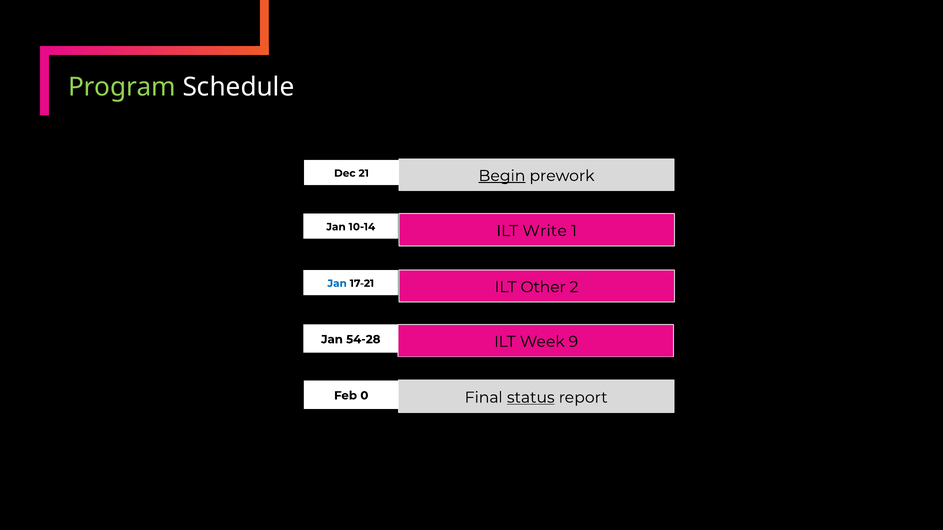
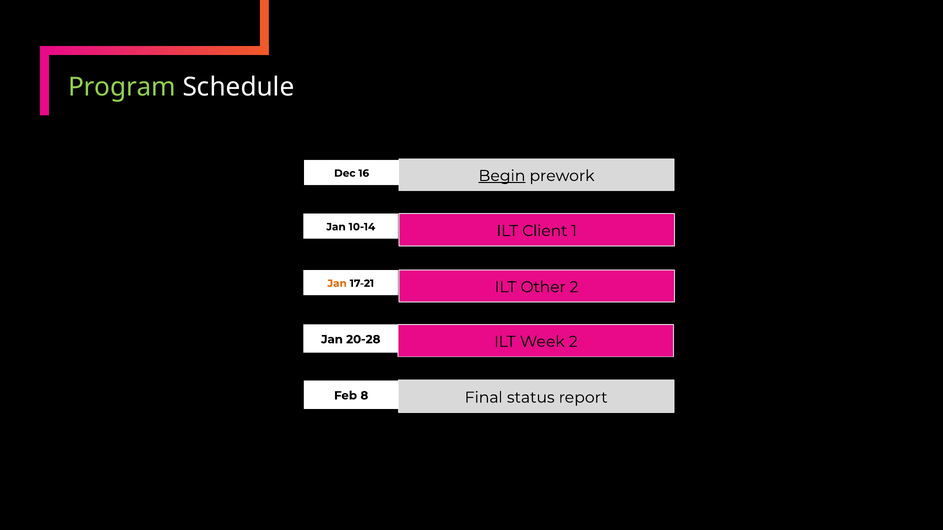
21: 21 -> 16 (364, 173)
Write: Write -> Client (545, 231)
Jan colour: blue -> orange (337, 284)
54-28: 54-28 -> 20-28 (363, 340)
Week 9: 9 -> 2 (573, 342)
0: 0 -> 8 (364, 396)
status underline: present -> none (531, 398)
